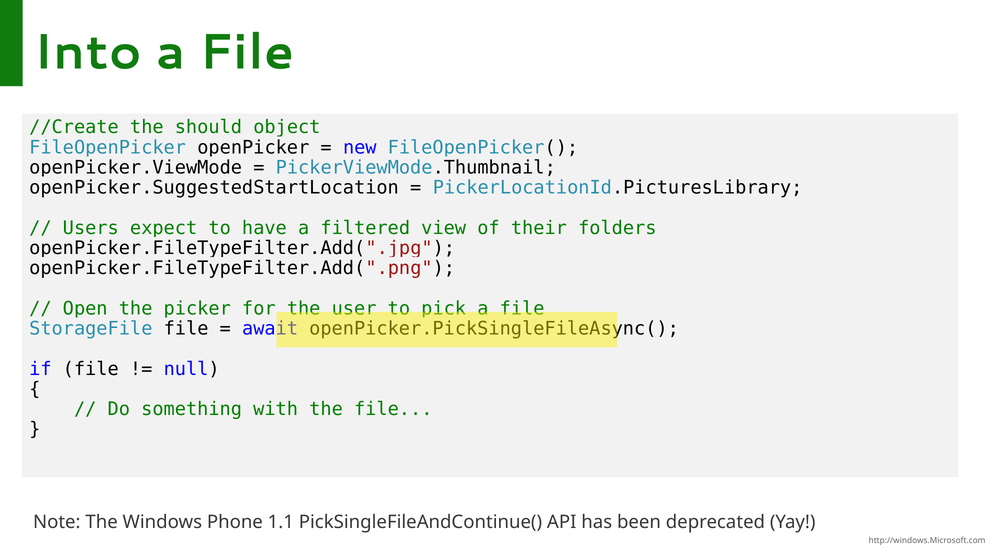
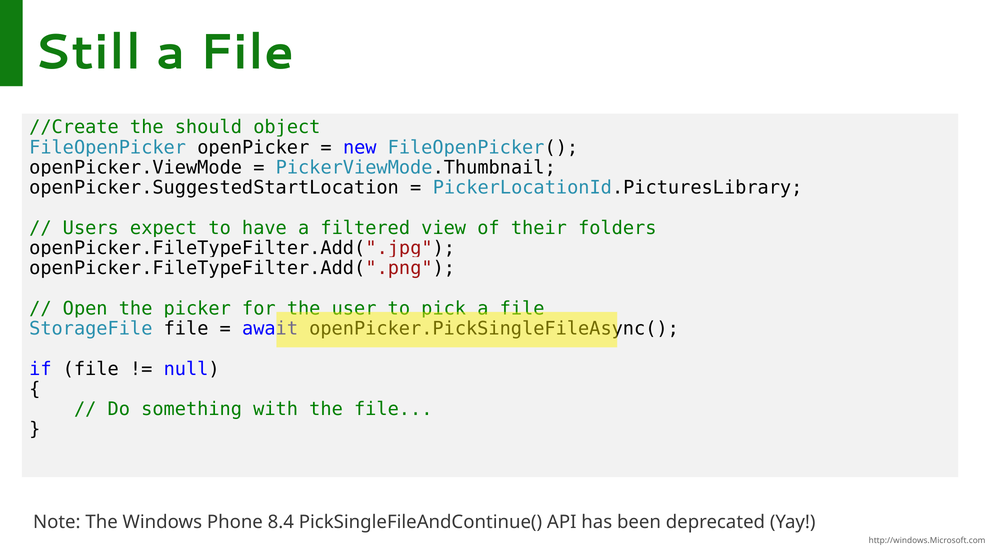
Into: Into -> Still (87, 52)
1.1: 1.1 -> 8.4 (281, 522)
